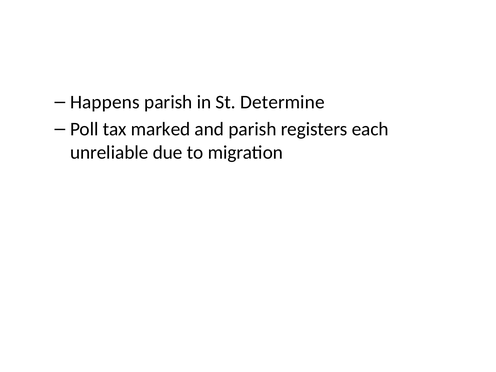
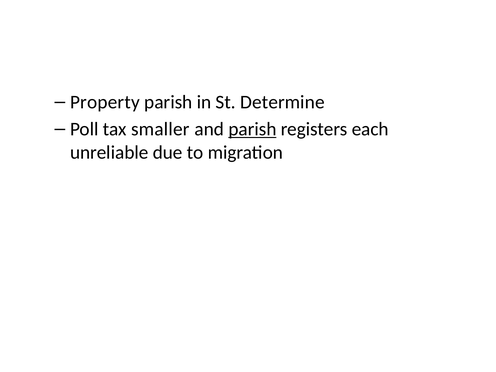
Happens: Happens -> Property (105, 102)
marked: marked -> smaller (160, 129)
parish underline: none -> present (252, 129)
